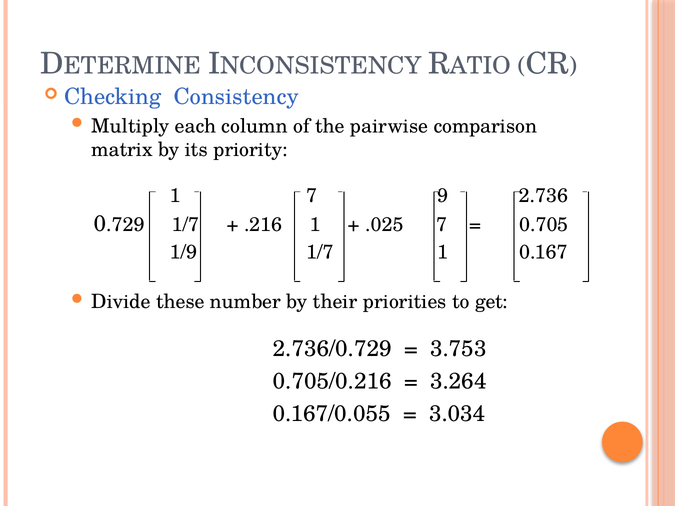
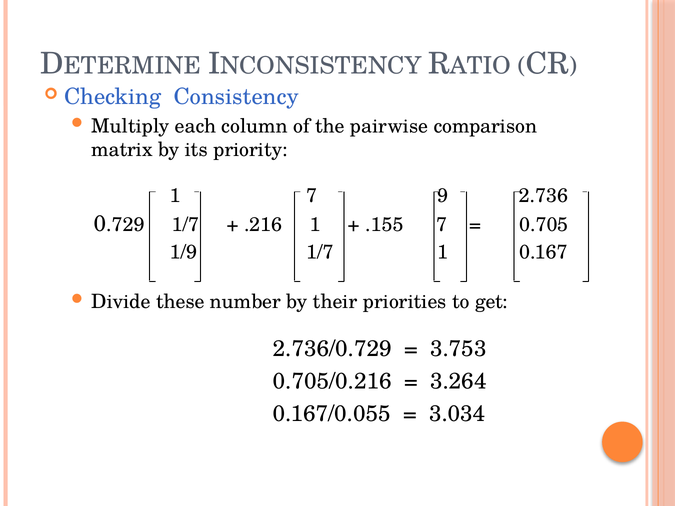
.025: .025 -> .155 (384, 225)
